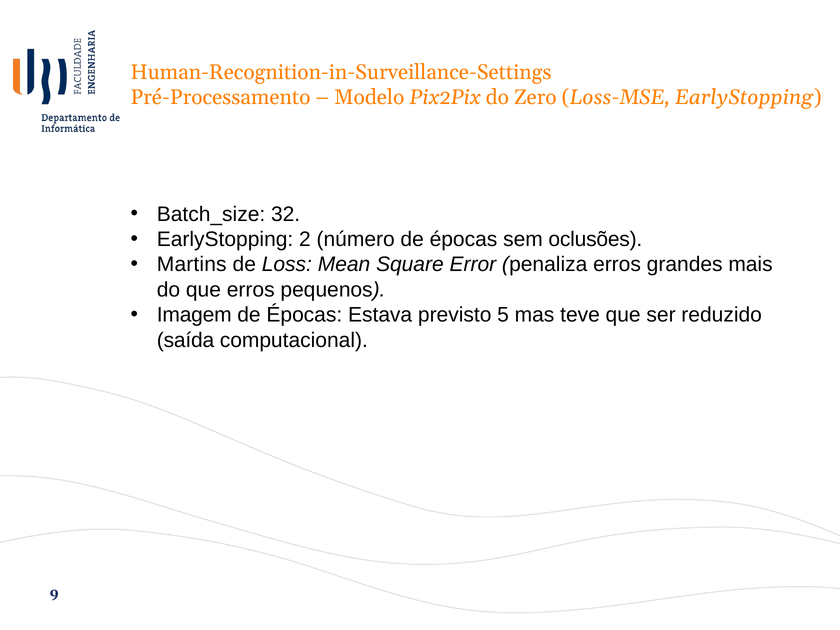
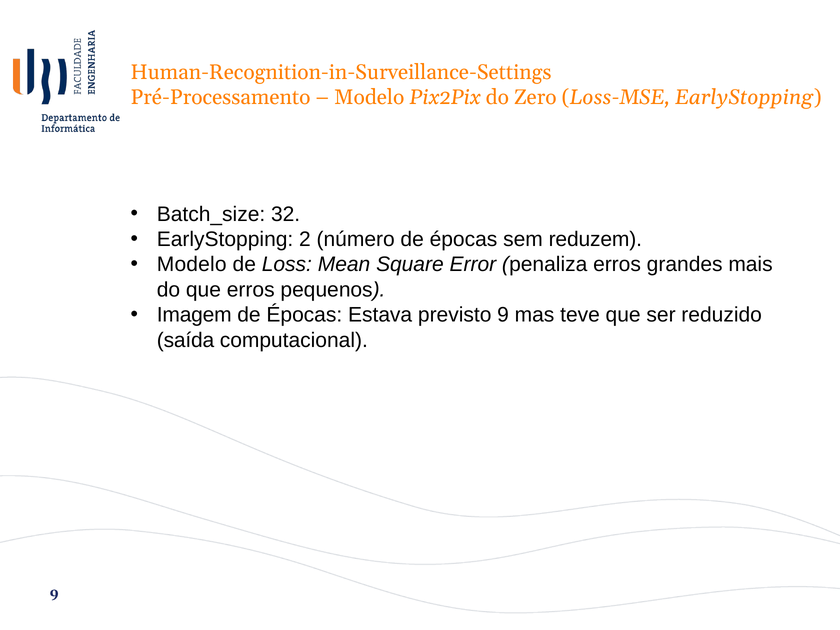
oclusões: oclusões -> reduzem (595, 239)
Martins: Martins -> Modelo (192, 265)
previsto 5: 5 -> 9 (503, 315)
